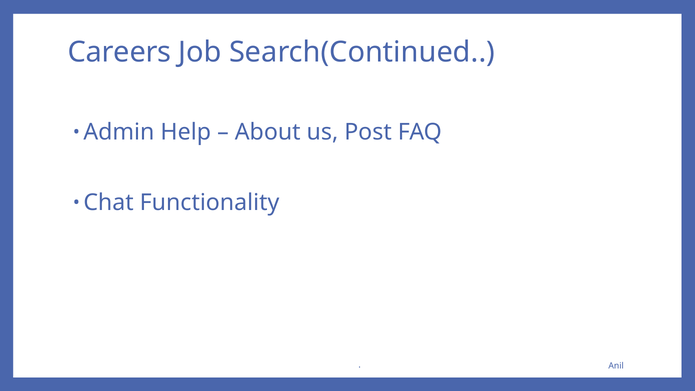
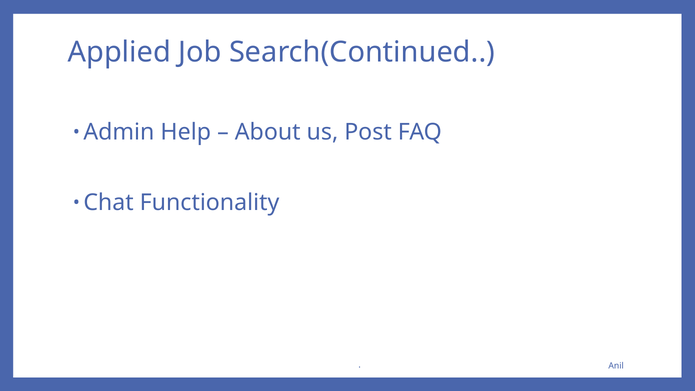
Careers: Careers -> Applied (119, 52)
